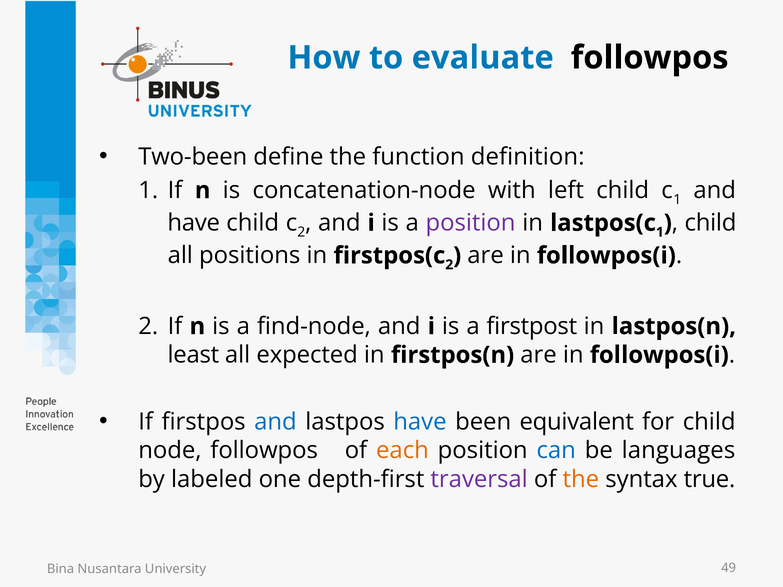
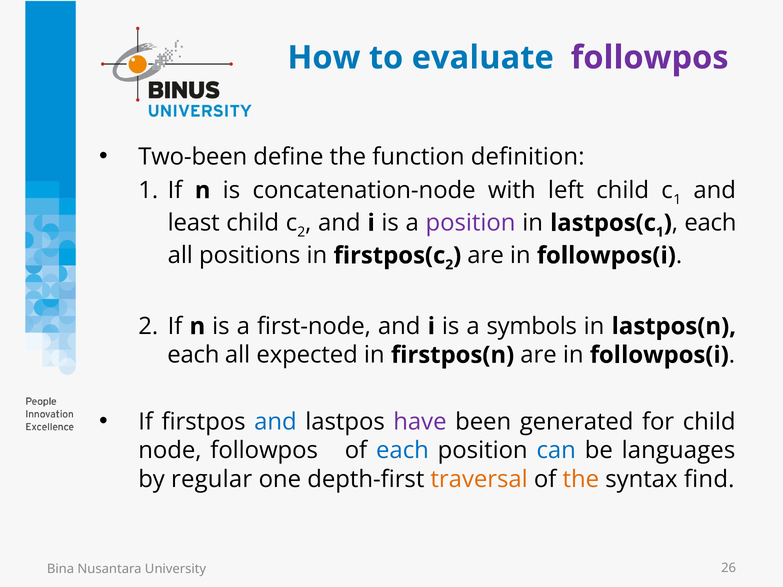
followpos colour: black -> purple (650, 58)
have: have -> least (194, 223)
child: child -> each (710, 223)
find-node: find-node -> first-node (314, 326)
firstpost: firstpost -> symbols (532, 326)
least: least -> each (193, 355)
have colour: blue -> purple (420, 422)
equivalent: equivalent -> generated (577, 422)
each colour: orange -> blue (402, 451)
labeled: labeled -> regular (212, 479)
traversal colour: purple -> orange (479, 479)
true: true -> find (709, 479)
49: 49 -> 26 (729, 568)
